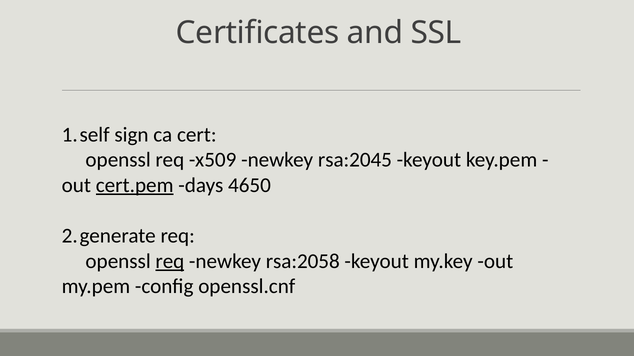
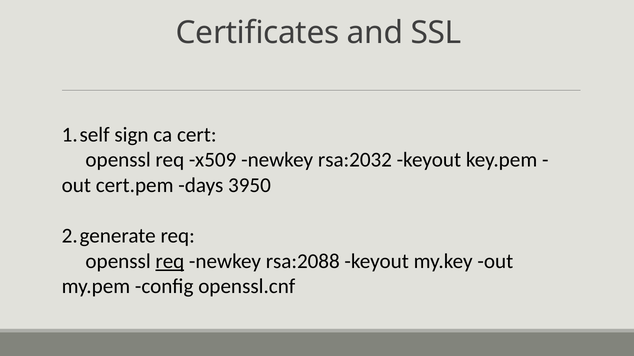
rsa:2045: rsa:2045 -> rsa:2032 (355, 160)
cert.pem underline: present -> none (135, 186)
4650: 4650 -> 3950 (249, 186)
rsa:2058: rsa:2058 -> rsa:2088 (303, 262)
